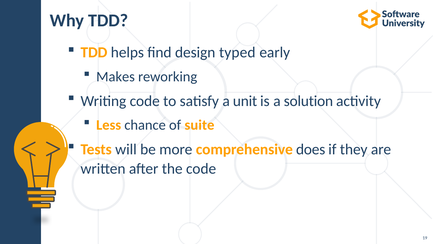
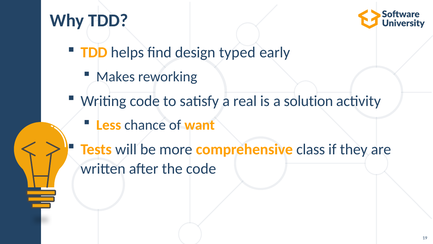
unit: unit -> real (245, 101)
suite: suite -> want (200, 125)
does: does -> class (311, 149)
